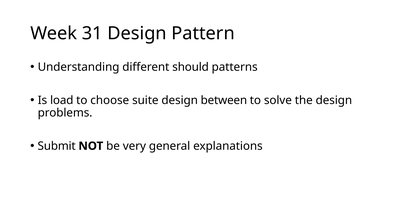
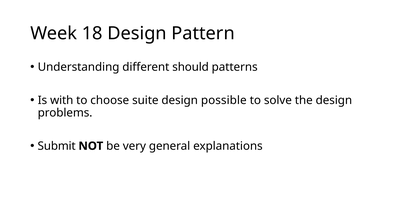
31: 31 -> 18 (92, 33)
load: load -> with (62, 100)
between: between -> possible (224, 100)
